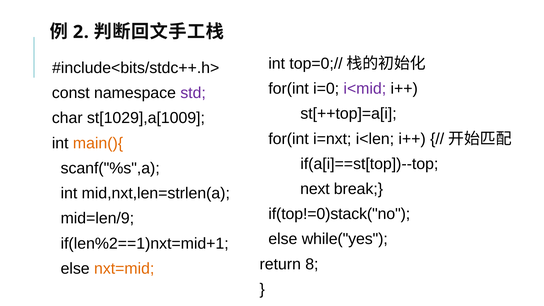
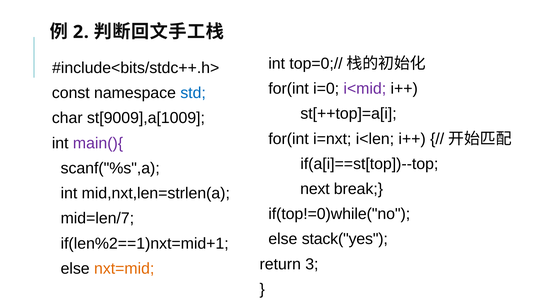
std colour: purple -> blue (193, 93)
st[1029],a[1009: st[1029],a[1009 -> st[9009],a[1009 (146, 118)
main(){ colour: orange -> purple (98, 143)
if(top!=0)stack("no: if(top!=0)stack("no -> if(top!=0)while("no (339, 214)
mid=len/9: mid=len/9 -> mid=len/7 (97, 218)
while("yes: while("yes -> stack("yes (345, 239)
8: 8 -> 3 (312, 264)
